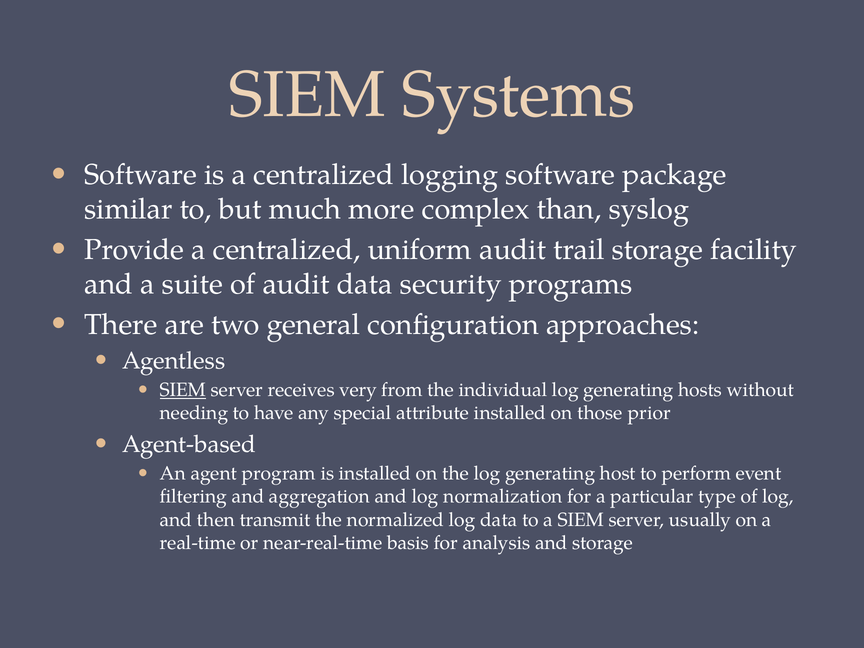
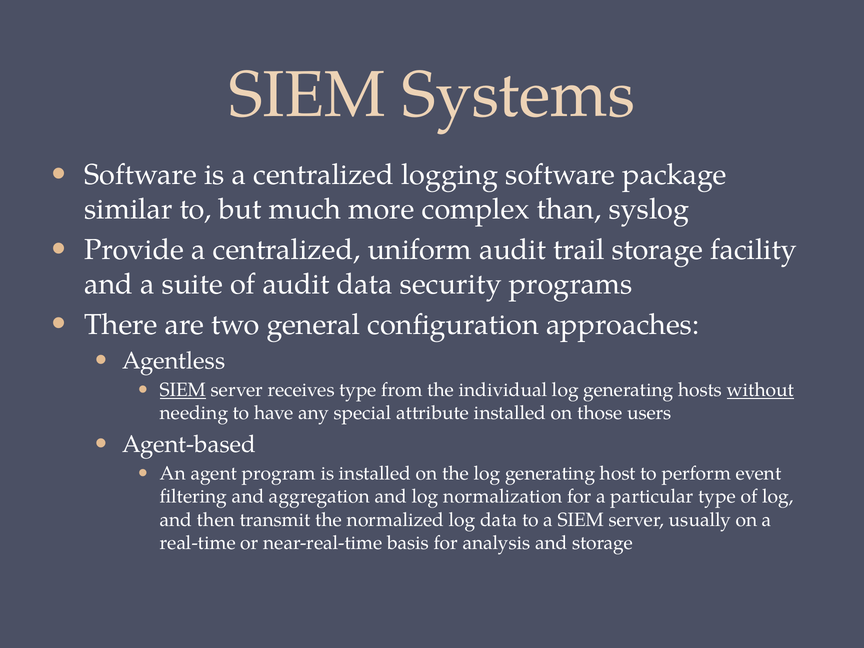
receives very: very -> type (358, 390)
without underline: none -> present (760, 390)
prior: prior -> users (649, 413)
